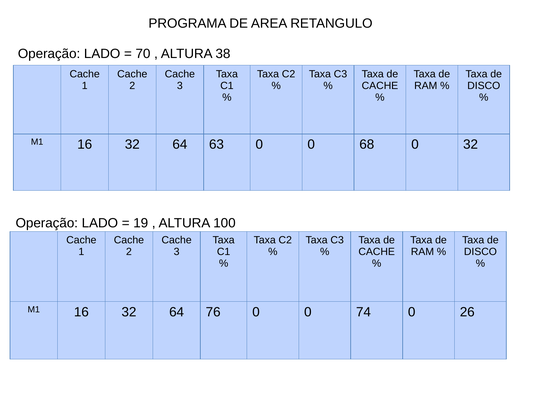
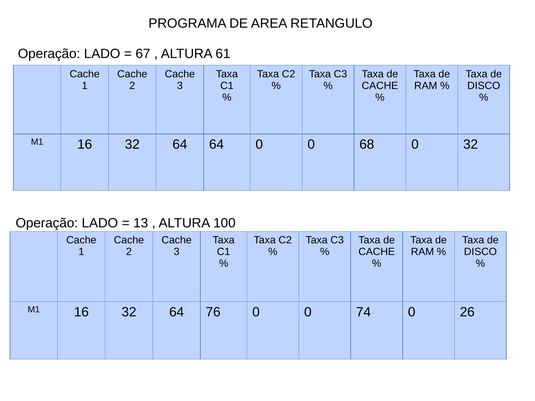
70: 70 -> 67 (143, 54)
38: 38 -> 61 (223, 54)
64 63: 63 -> 64 (216, 144)
19: 19 -> 13 (141, 223)
